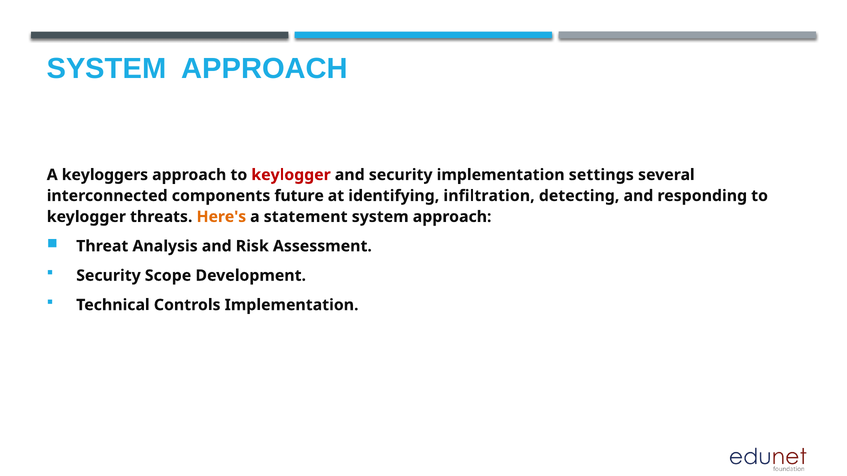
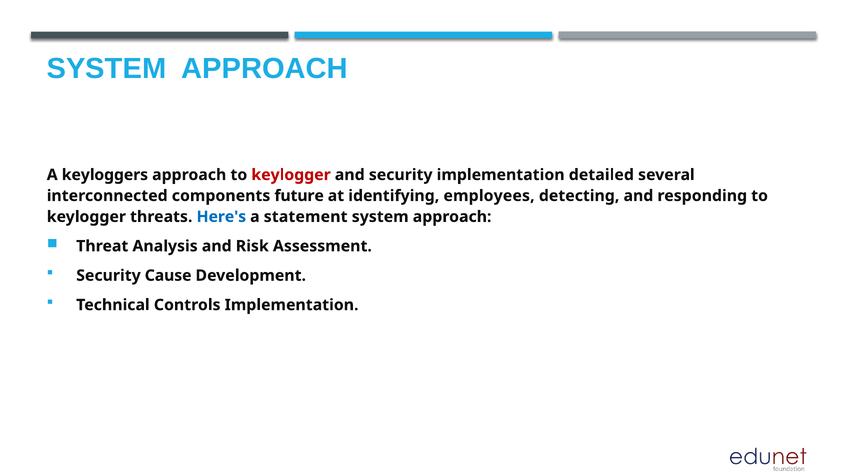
settings: settings -> detailed (601, 175)
infiltration: infiltration -> employees (489, 196)
Here's colour: orange -> blue (221, 217)
Scope: Scope -> Cause (168, 276)
